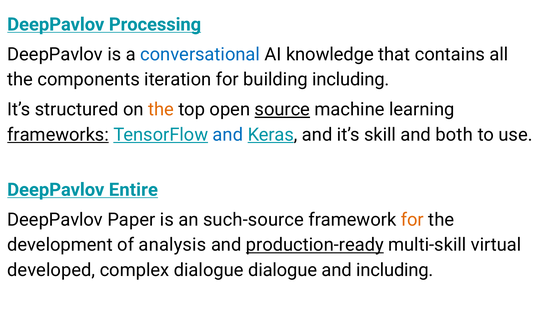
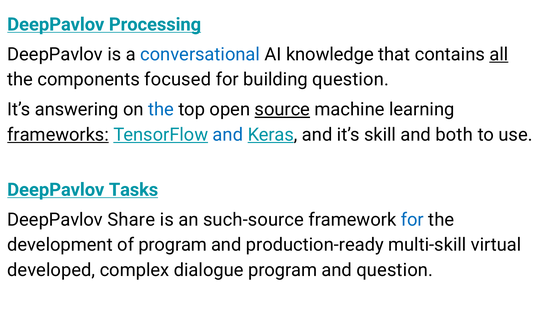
all underline: none -> present (499, 54)
iteration: iteration -> focused (178, 80)
building including: including -> question (351, 80)
structured: structured -> answering (77, 110)
the colour: orange -> blue (161, 110)
Entire: Entire -> Tasks (134, 190)
Paper: Paper -> Share (131, 220)
for colour: orange -> blue (412, 220)
of analysis: analysis -> program (173, 245)
production-ready underline: present -> none (315, 245)
dialogue dialogue: dialogue -> program (283, 270)
and including: including -> question (395, 270)
